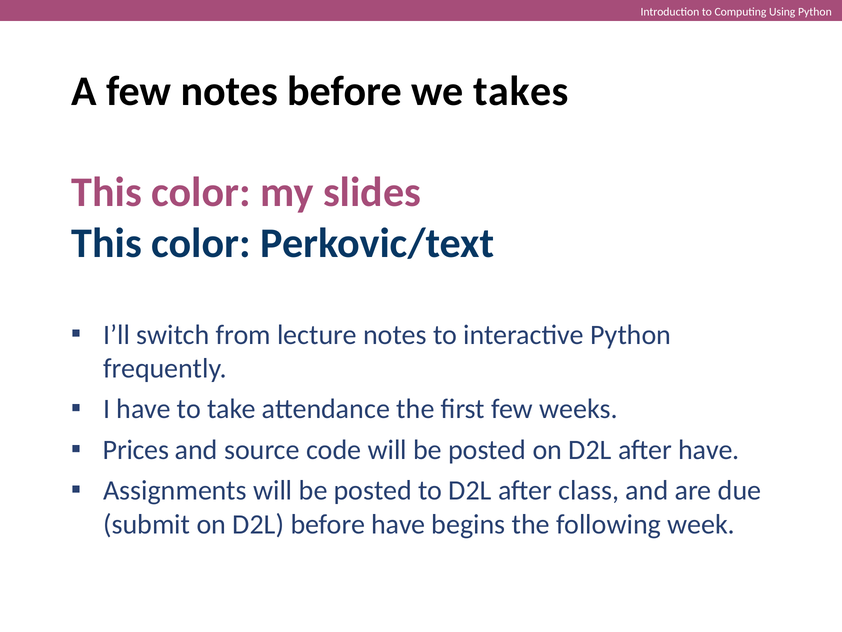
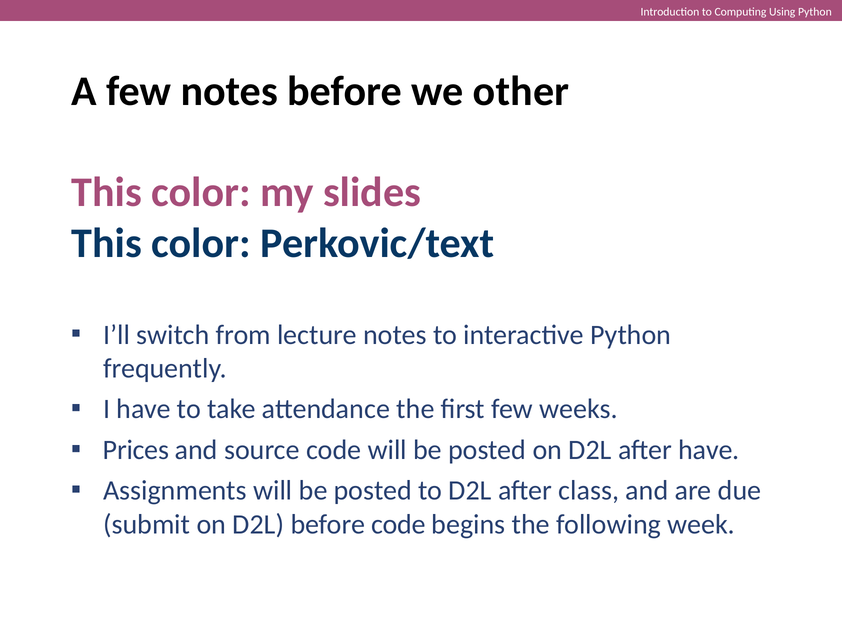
takes: takes -> other (521, 91)
before have: have -> code (398, 524)
